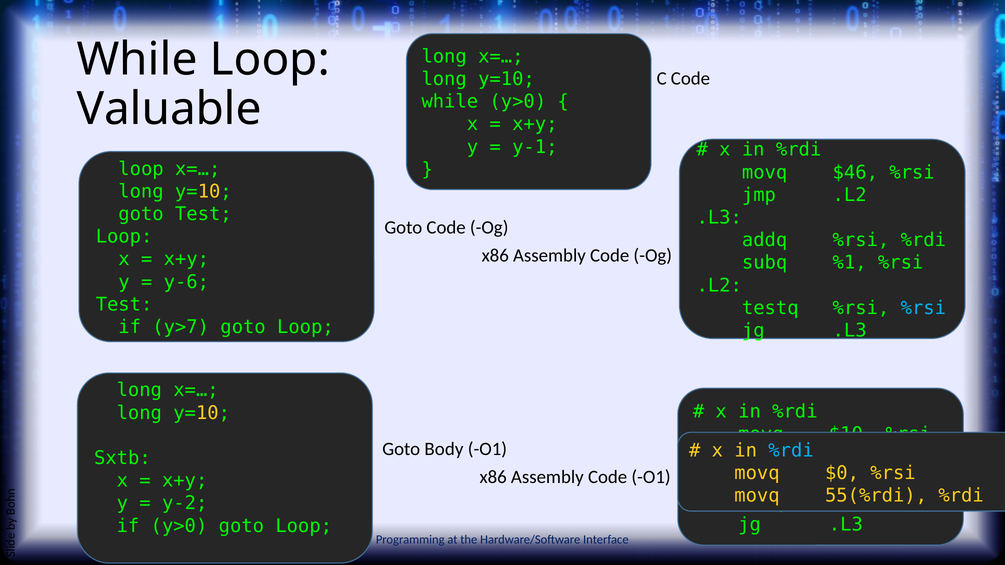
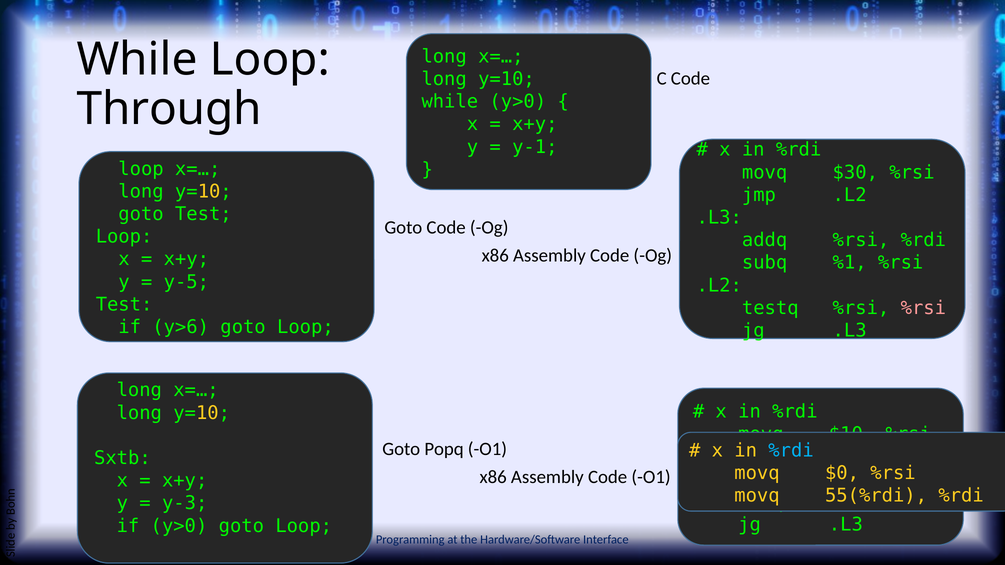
Valuable: Valuable -> Through (169, 109)
$46: $46 -> $30 (855, 172)
y-6: y-6 -> y-5 (186, 282)
%rsi colour: light blue -> pink (923, 308)
y>7: y>7 -> y>6 (181, 327)
Body: Body -> Popq (444, 449)
y-2: y-2 -> y-3 (185, 503)
